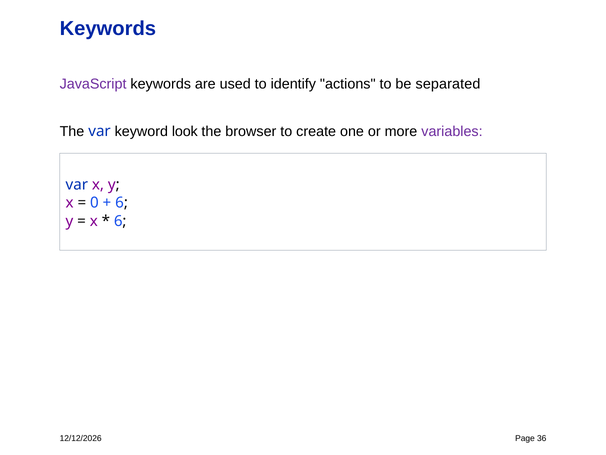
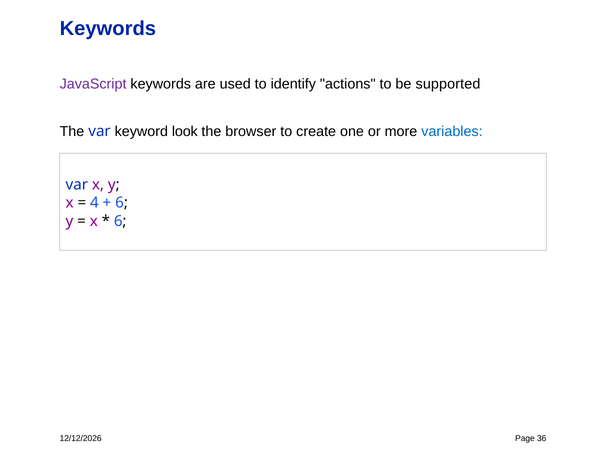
separated: separated -> supported (448, 84)
variables colour: purple -> blue (452, 131)
0: 0 -> 4 (94, 203)
